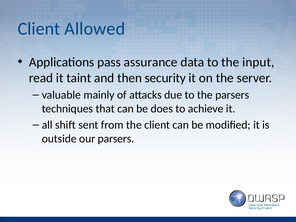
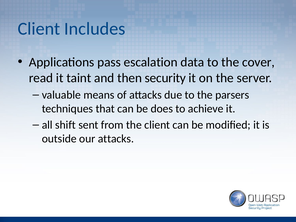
Allowed: Allowed -> Includes (95, 29)
assurance: assurance -> escalation (151, 62)
input: input -> cover (258, 62)
mainly: mainly -> means (99, 95)
our parsers: parsers -> attacks (116, 139)
